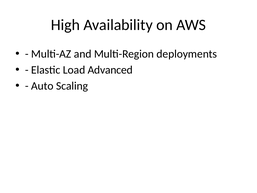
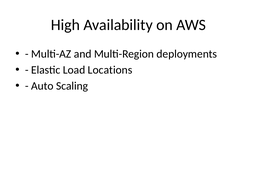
Advanced: Advanced -> Locations (110, 70)
